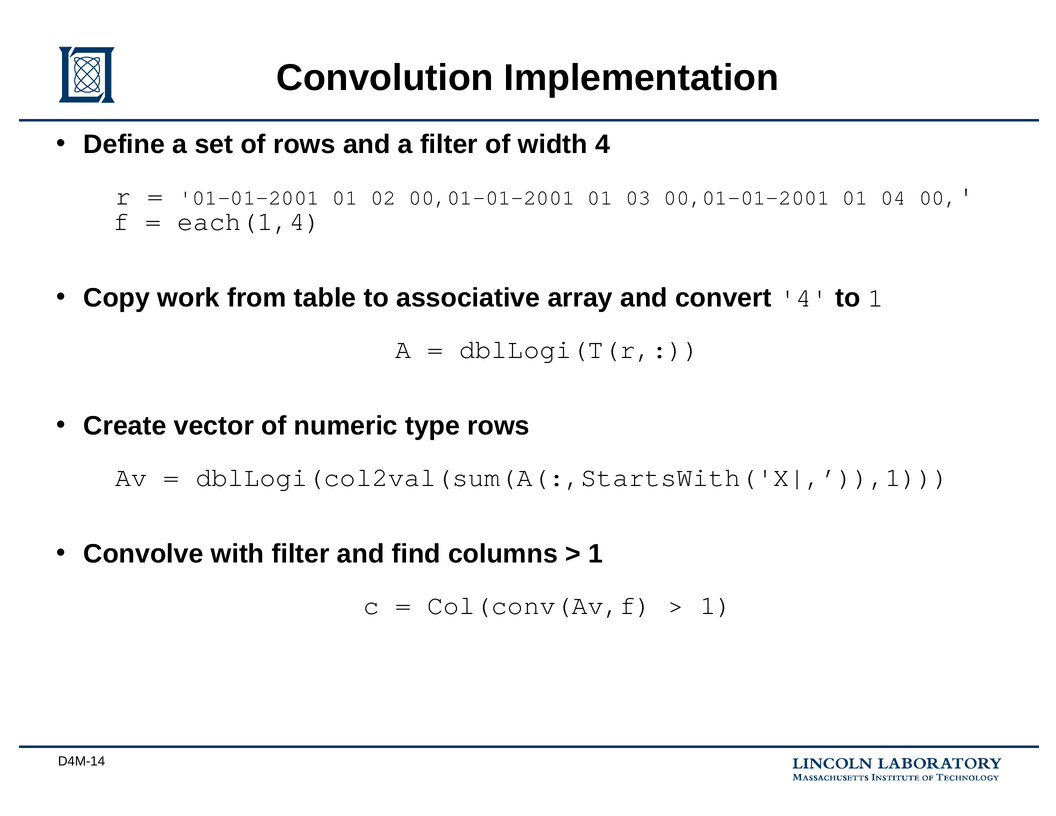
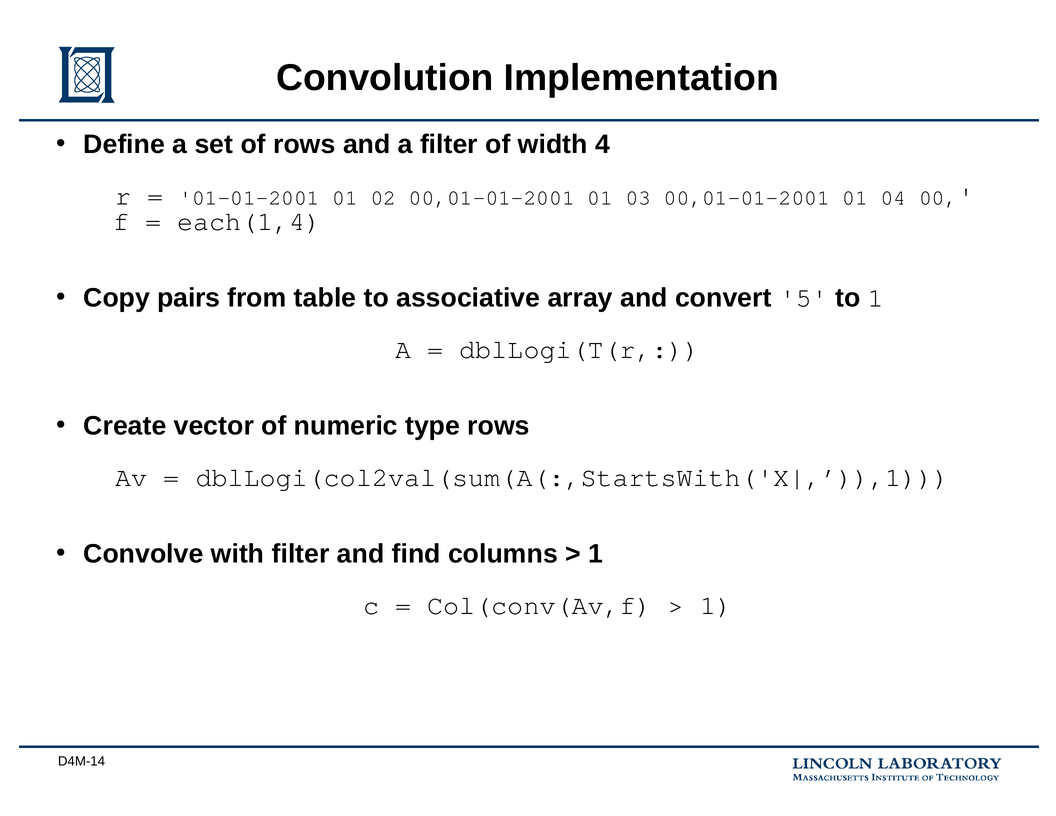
work: work -> pairs (189, 298)
convert 4: 4 -> 5 (804, 298)
